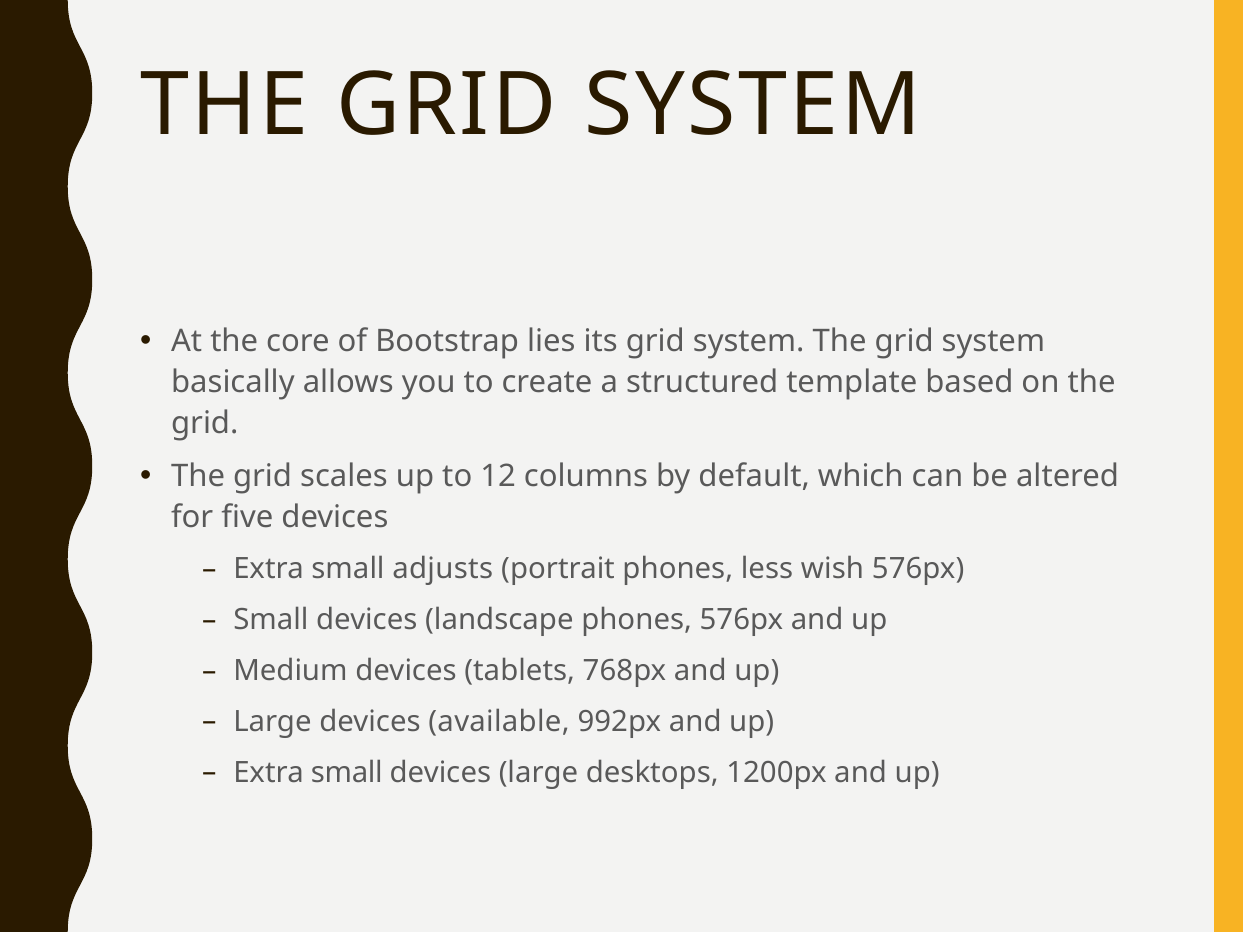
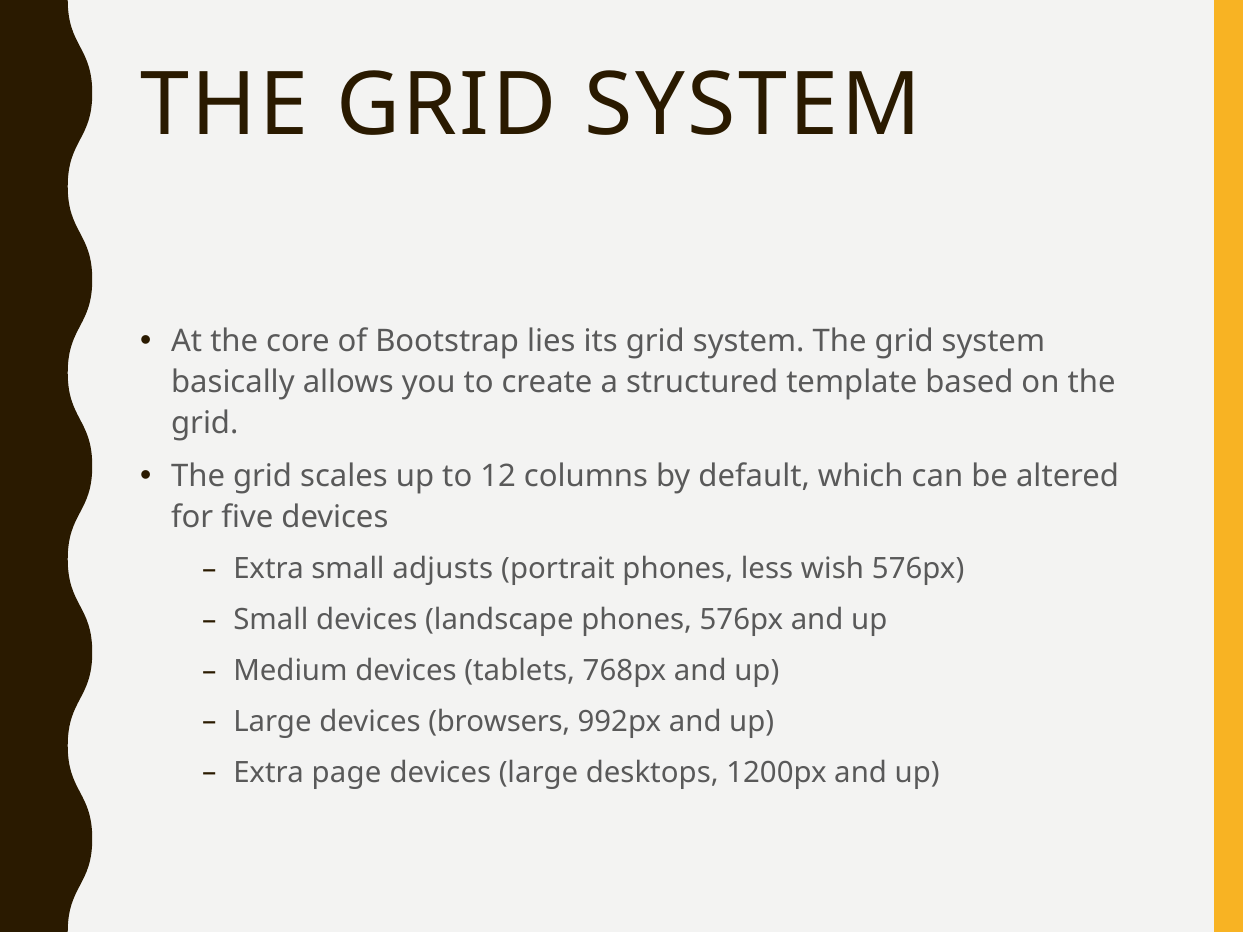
available: available -> browsers (499, 722)
small: small -> page (347, 773)
